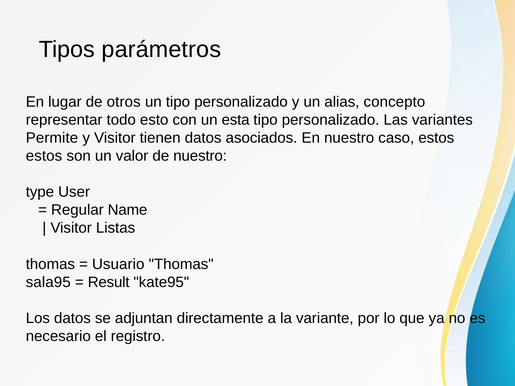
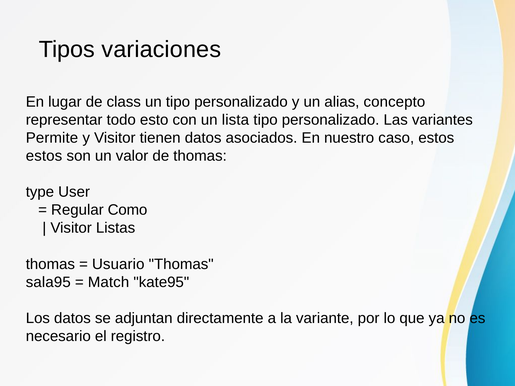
parámetros: parámetros -> variaciones (161, 49)
otros: otros -> class (124, 102)
esta: esta -> lista (235, 120)
de nuestro: nuestro -> thomas (200, 156)
Name: Name -> Como (128, 210)
Result: Result -> Match (109, 282)
